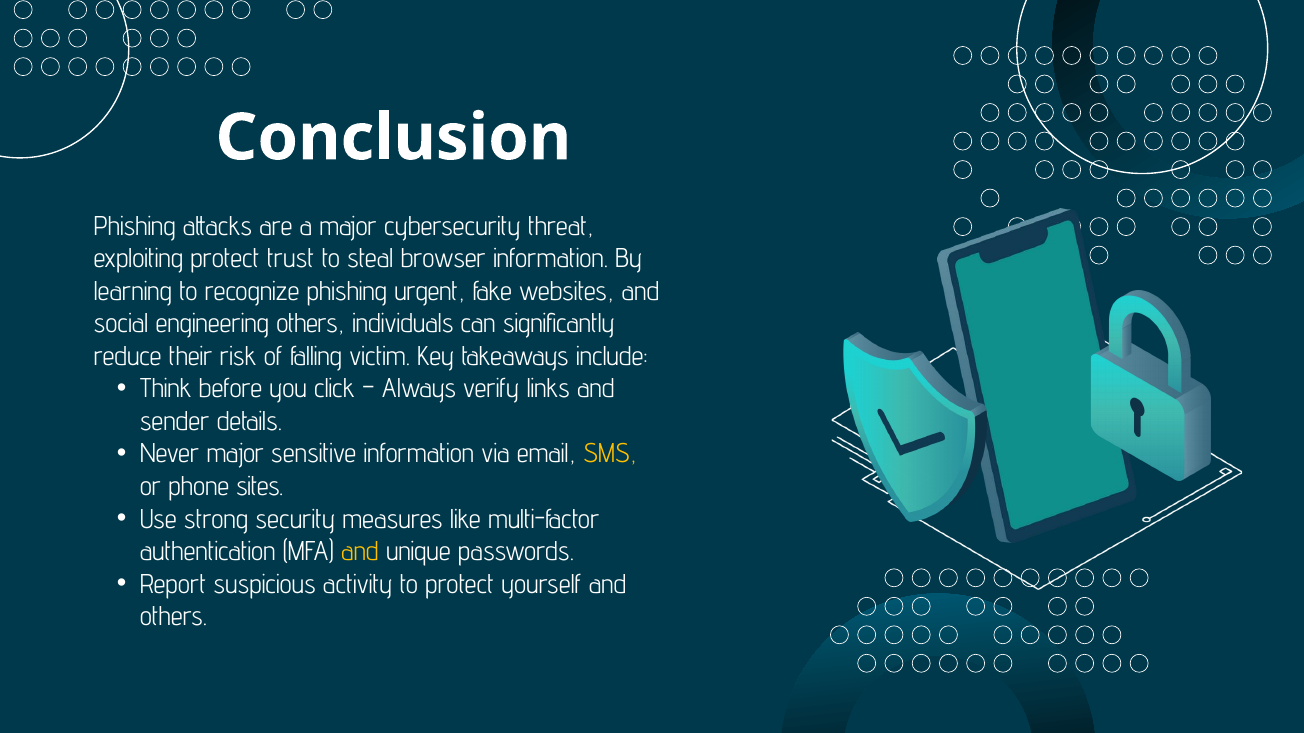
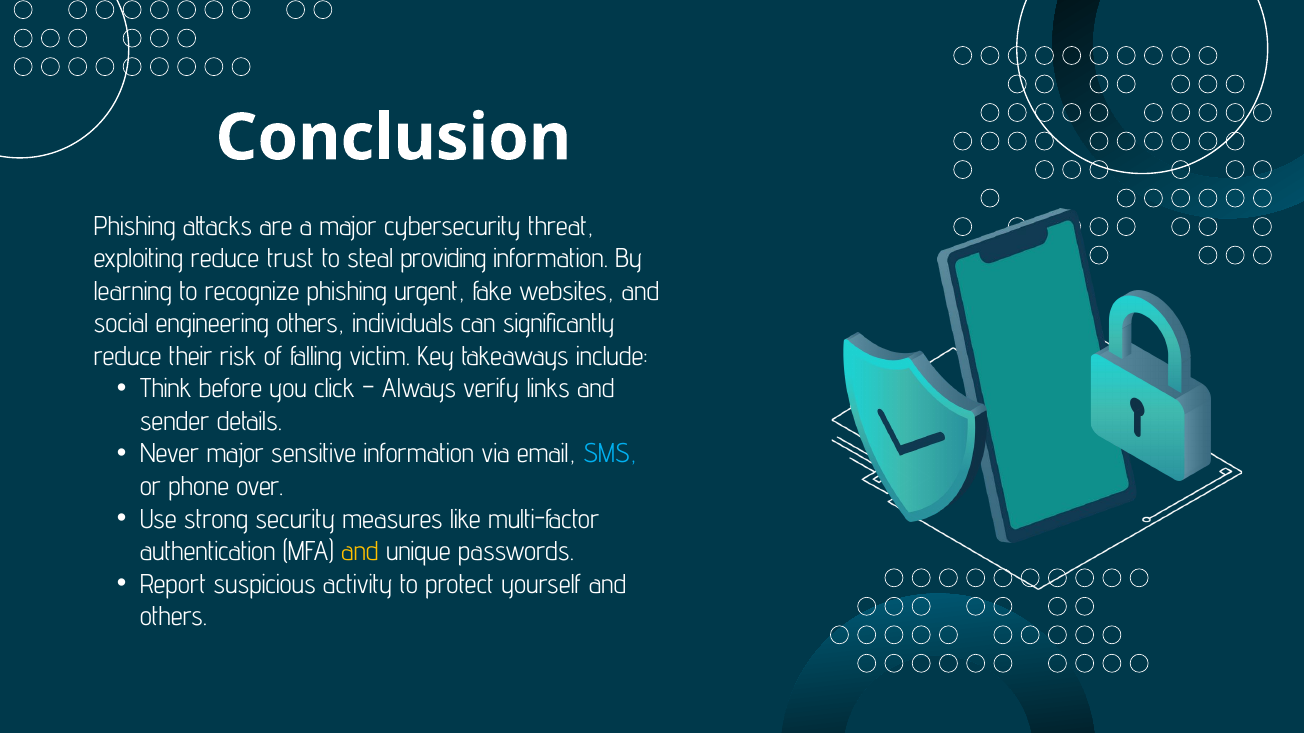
exploiting protect: protect -> reduce (225, 259)
browser: browser -> providing (443, 259)
SMS colour: yellow -> light blue (610, 454)
sites: sites -> over (260, 487)
